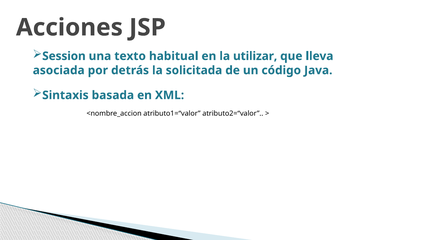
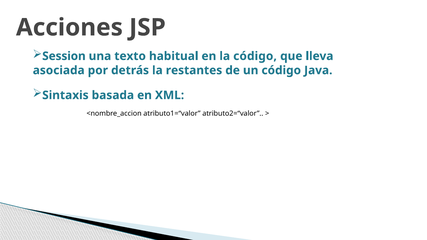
la utilizar: utilizar -> código (255, 56)
solicitada: solicitada -> restantes (194, 70)
